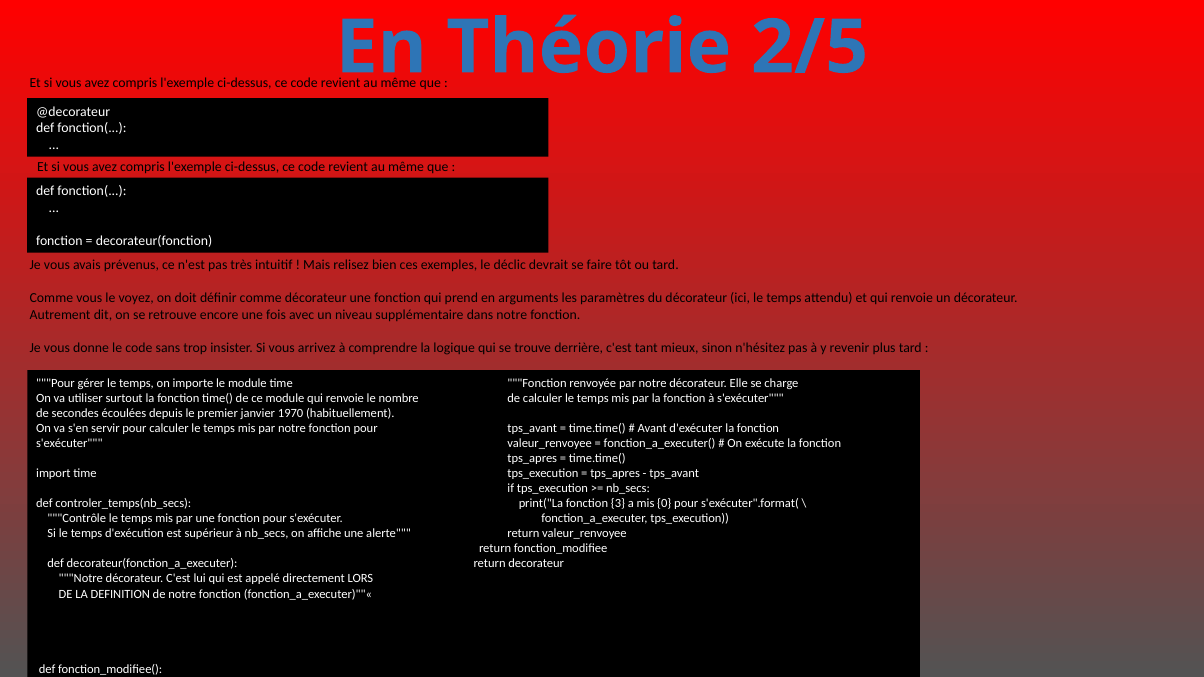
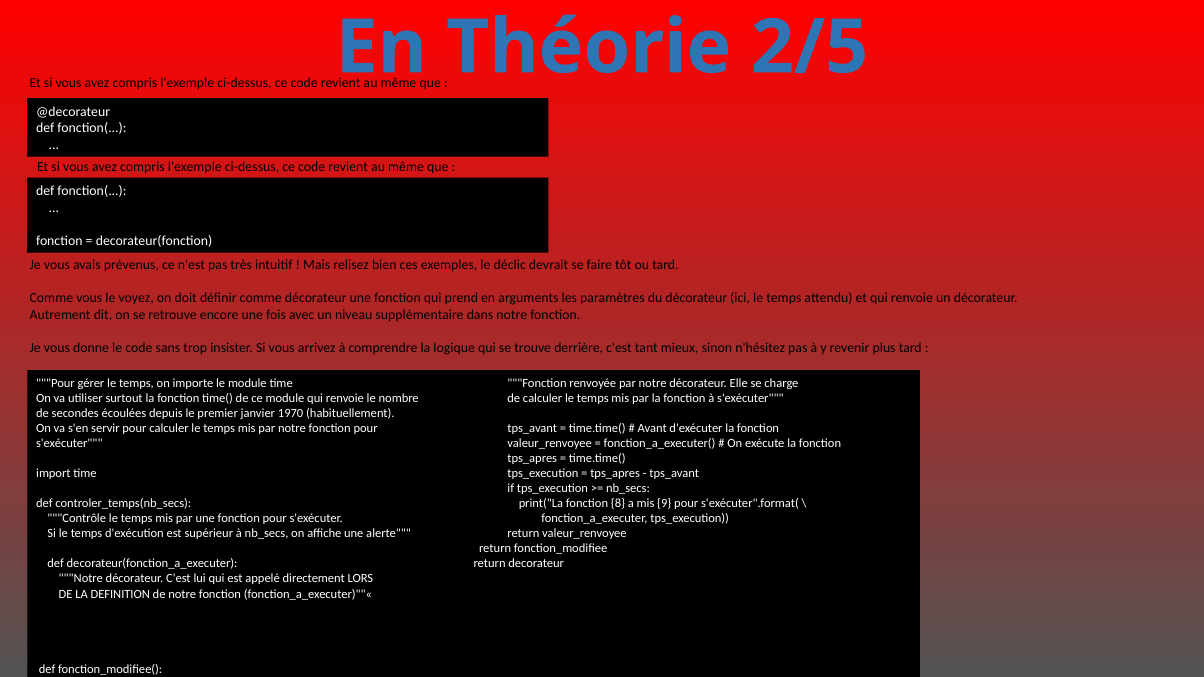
3: 3 -> 8 (618, 504)
0: 0 -> 9 (664, 504)
